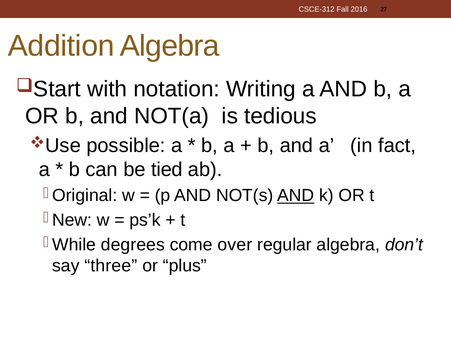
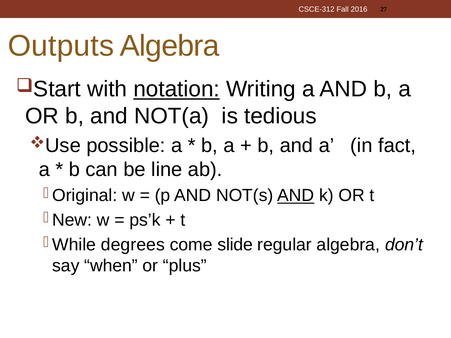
Addition: Addition -> Outputs (61, 46)
notation underline: none -> present (177, 89)
tied: tied -> line (167, 170)
over: over -> slide (235, 245)
three: three -> when (111, 266)
